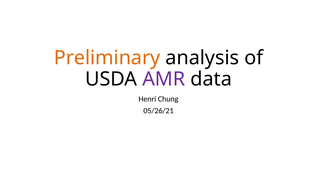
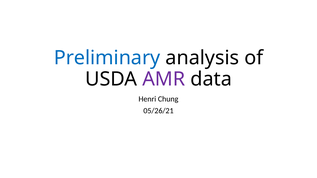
Preliminary colour: orange -> blue (107, 58)
